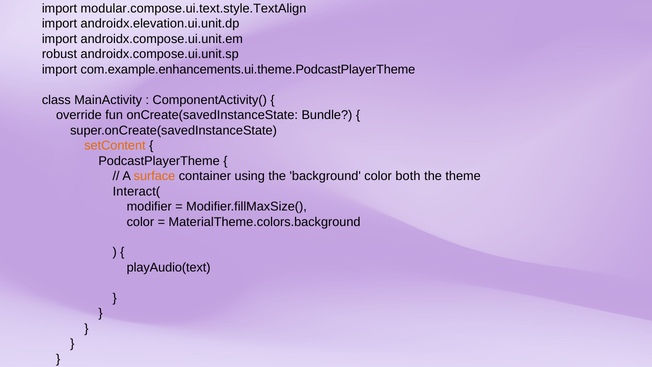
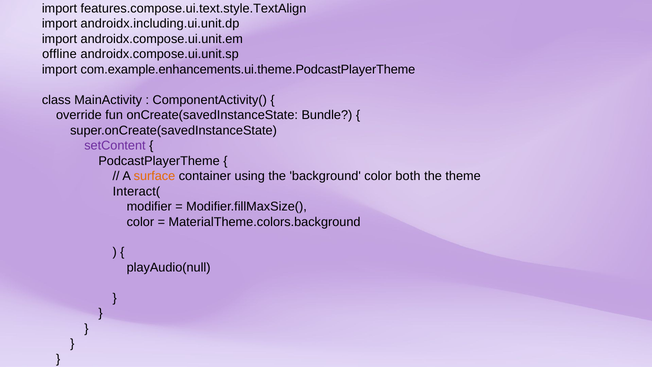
modular.compose.ui.text.style.TextAlign: modular.compose.ui.text.style.TextAlign -> features.compose.ui.text.style.TextAlign (193, 9)
androidx.elevation.ui.unit.dp: androidx.elevation.ui.unit.dp -> androidx.including.ui.unit.dp (160, 24)
robust: robust -> offline (59, 54)
setContent colour: orange -> purple (115, 146)
playAudio(text: playAudio(text -> playAudio(null (169, 267)
